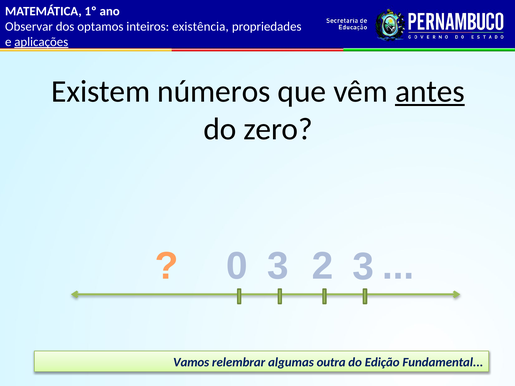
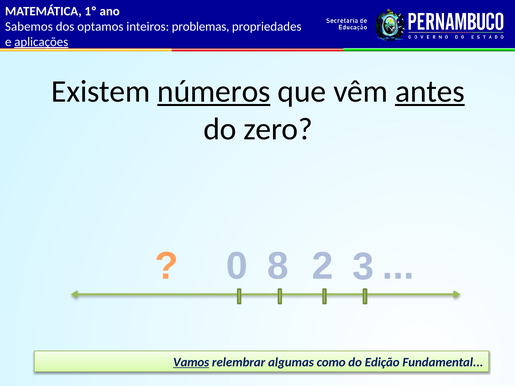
Observar: Observar -> Sabemos (29, 27)
existência: existência -> problemas (201, 27)
números underline: none -> present (214, 92)
0 3: 3 -> 8 (278, 266)
Vamos underline: none -> present (191, 362)
outra: outra -> como (331, 362)
